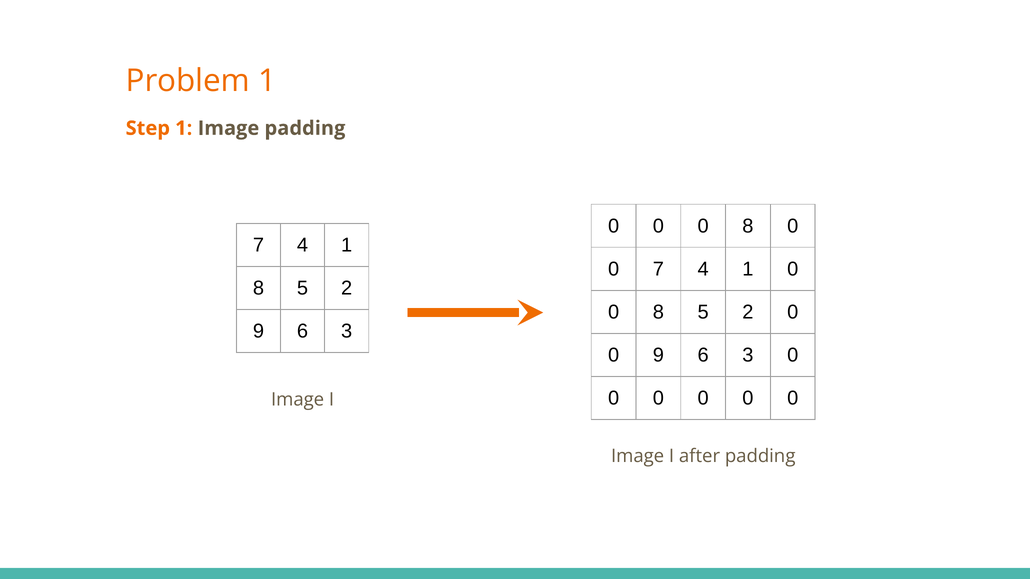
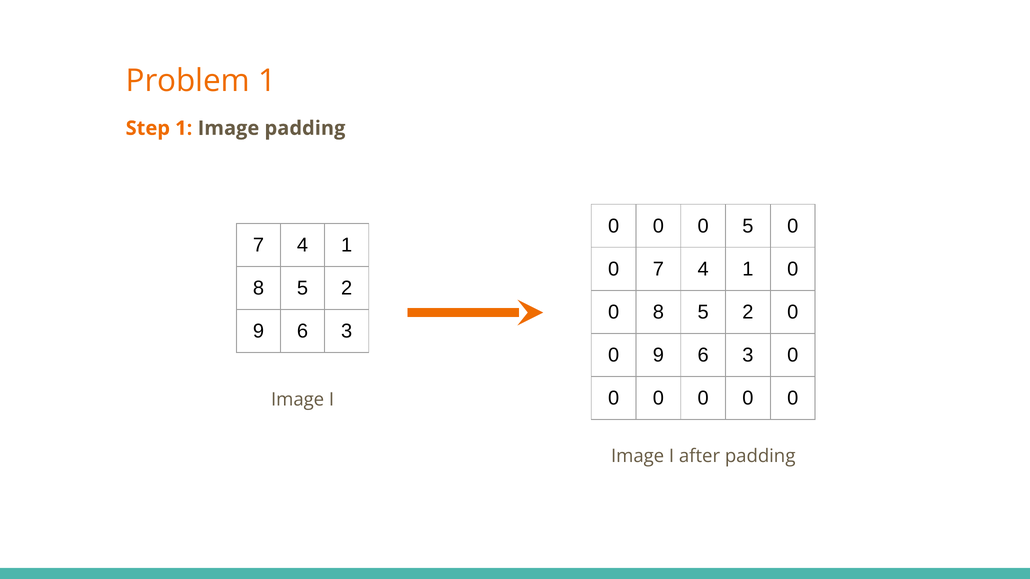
0 0 0 8: 8 -> 5 (748, 226)
